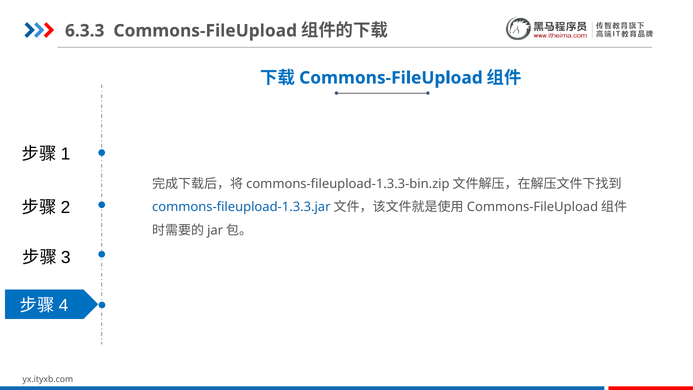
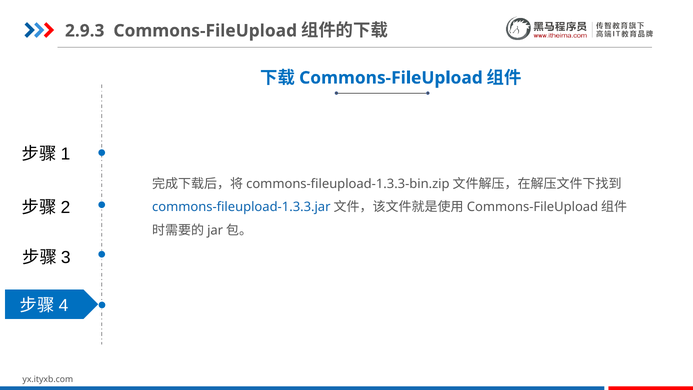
6.3.3: 6.3.3 -> 2.9.3 (85, 31)
